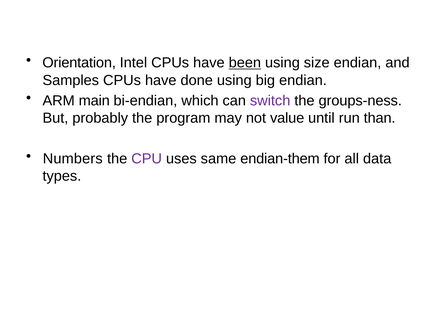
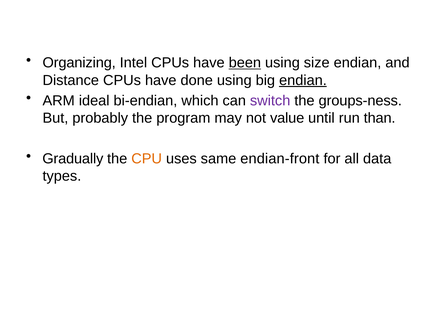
Orientation: Orientation -> Organizing (79, 63)
Samples: Samples -> Distance (71, 80)
endian underline: none -> present (303, 80)
main: main -> ideal (94, 101)
Numbers: Numbers -> Gradually (73, 159)
CPU colour: purple -> orange (147, 159)
endian-them: endian-them -> endian-front (280, 159)
